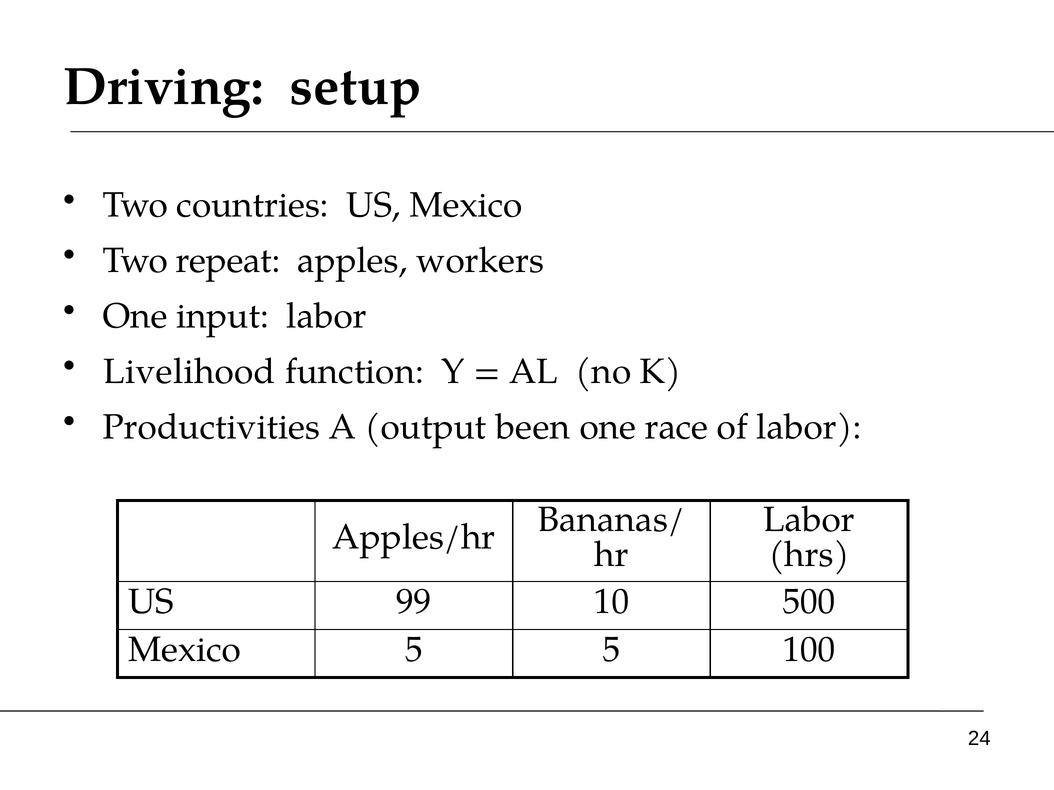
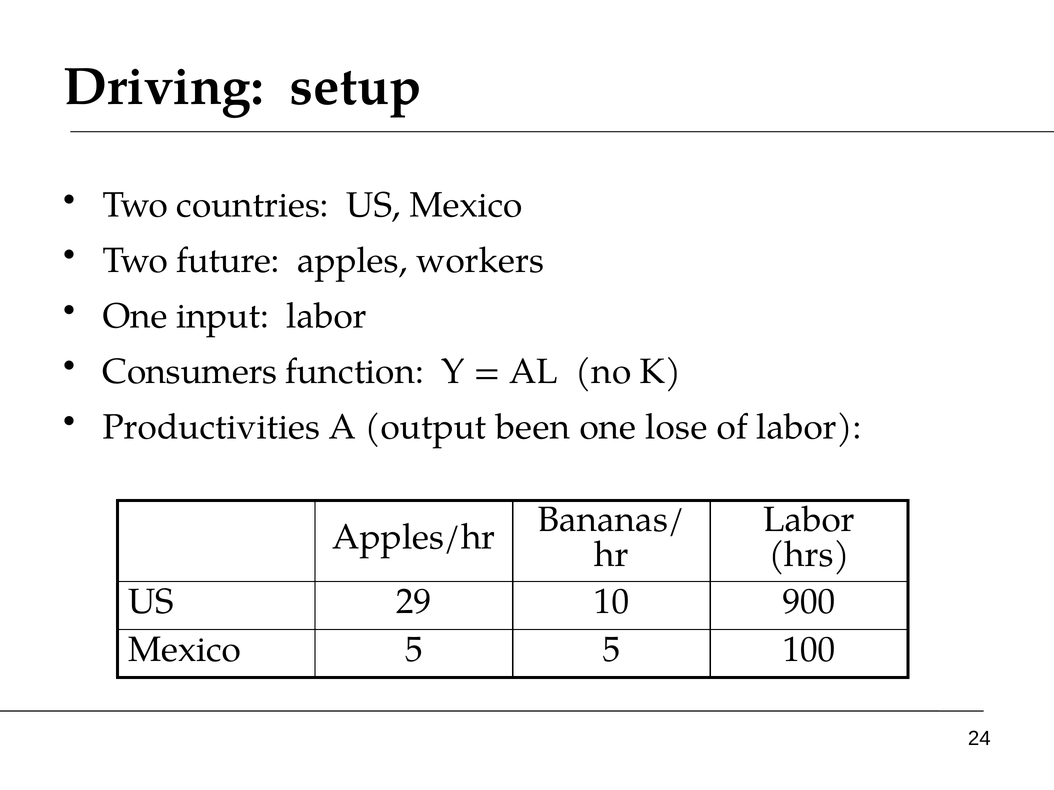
repeat: repeat -> future (228, 261)
Livelihood: Livelihood -> Consumers (190, 372)
race: race -> lose (676, 427)
99: 99 -> 29 (414, 602)
500: 500 -> 900 (809, 602)
